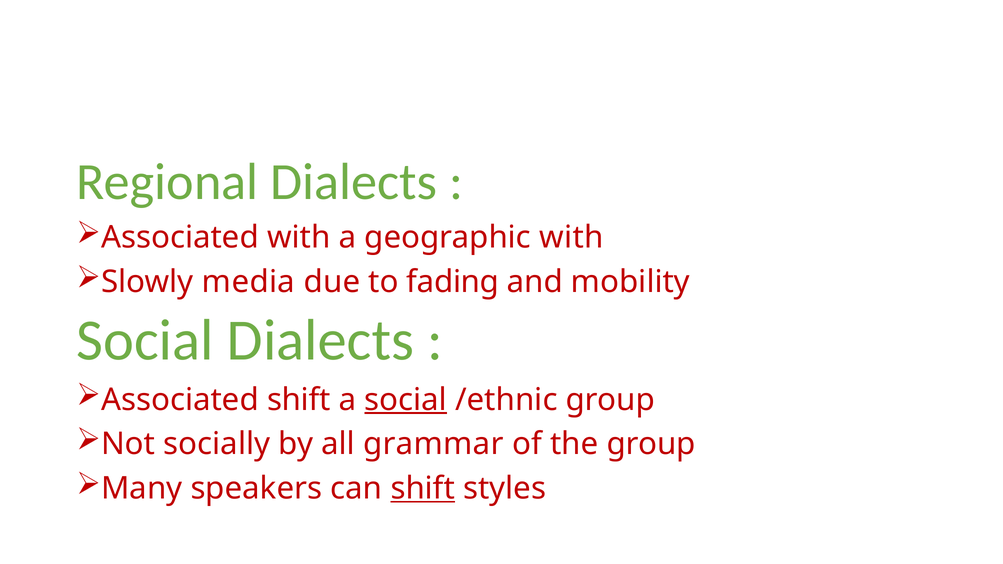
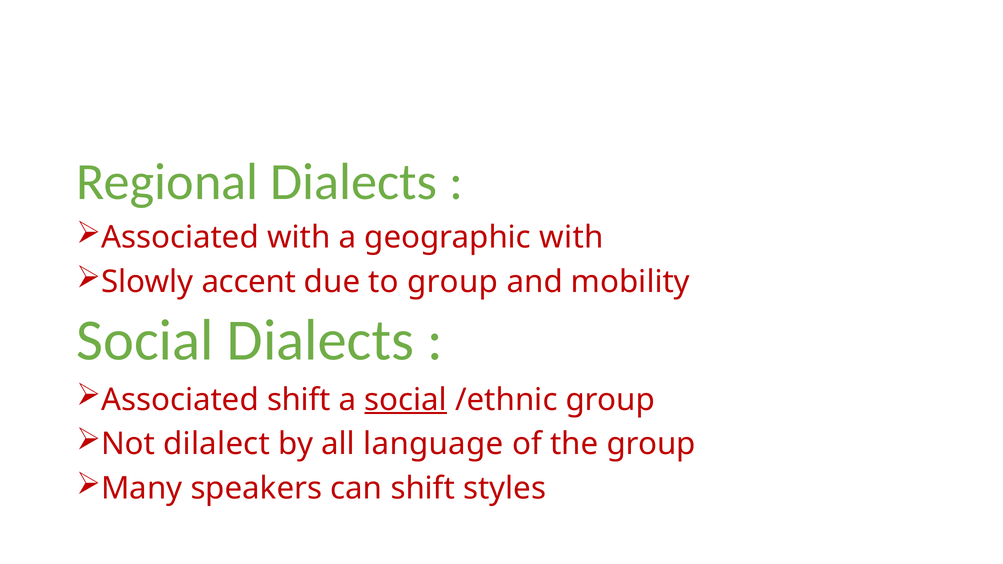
media: media -> accent (249, 282)
to fading: fading -> group (453, 282)
socially: socially -> dilalect (217, 444)
grammar: grammar -> language (433, 444)
shift underline: present -> none (423, 488)
